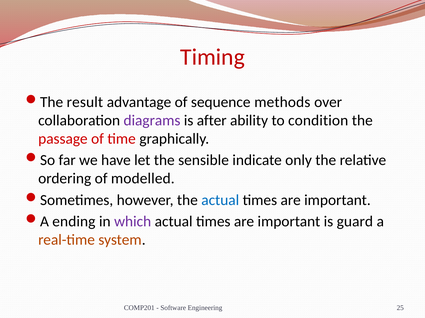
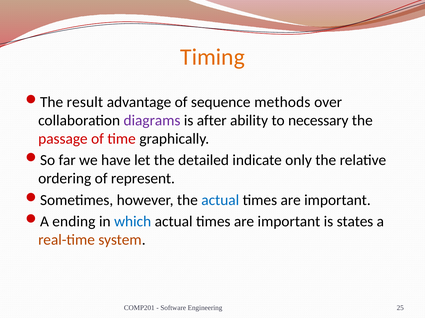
Timing colour: red -> orange (212, 57)
condition: condition -> necessary (318, 121)
sensible: sensible -> detailed (204, 161)
modelled: modelled -> represent (143, 179)
which colour: purple -> blue (133, 222)
guard: guard -> states (355, 222)
